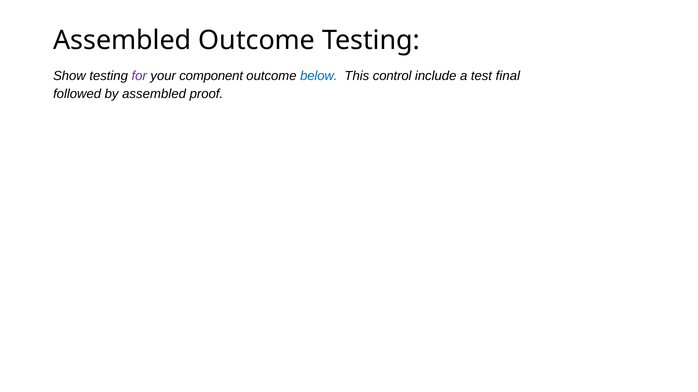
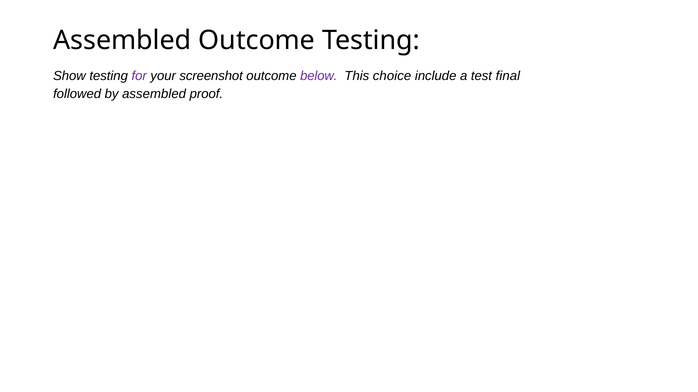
component: component -> screenshot (211, 76)
below colour: blue -> purple (319, 76)
control: control -> choice (392, 76)
